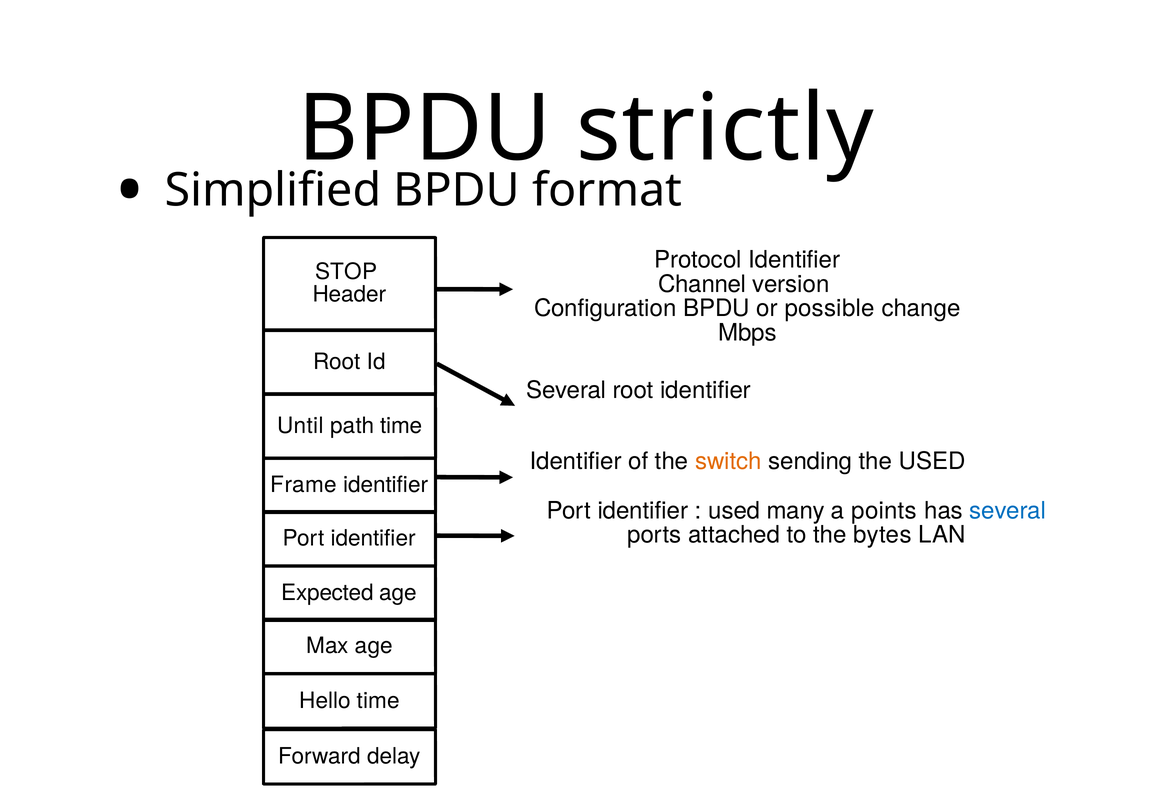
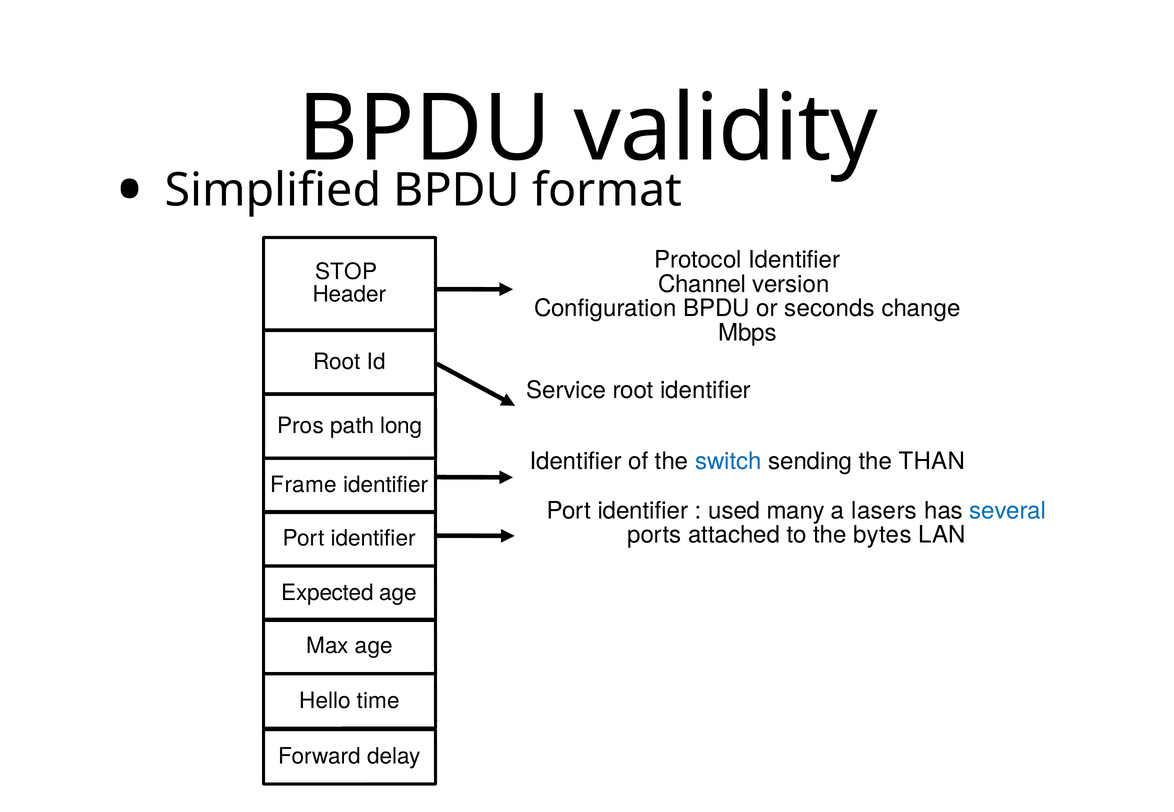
strictly: strictly -> validity (726, 129)
possible: possible -> seconds (830, 309)
Several: Several -> Service (566, 391)
Until: Until -> Pros (301, 426)
path time: time -> long (401, 426)
switch colour: orange -> blue (728, 462)
the USED: USED -> THAN (932, 462)
points: points -> lasers (884, 511)
